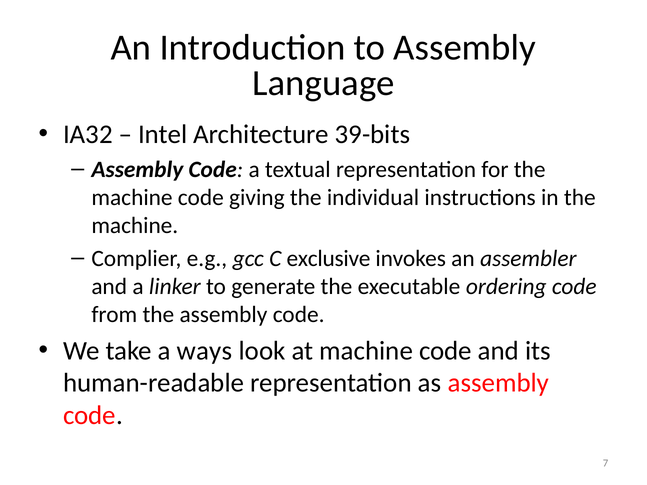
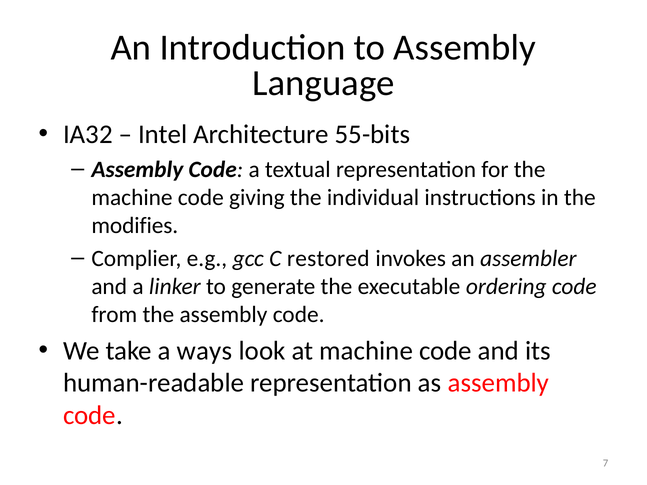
39-bits: 39-bits -> 55-bits (372, 135)
machine: machine -> modifies (135, 226)
exclusive: exclusive -> restored (328, 259)
